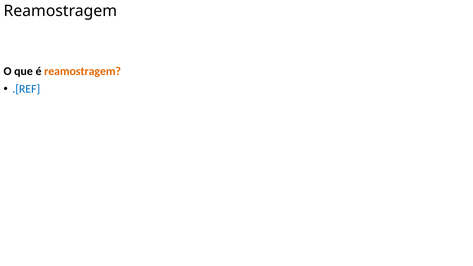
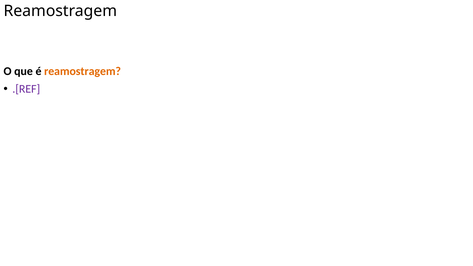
.[REF colour: blue -> purple (26, 89)
